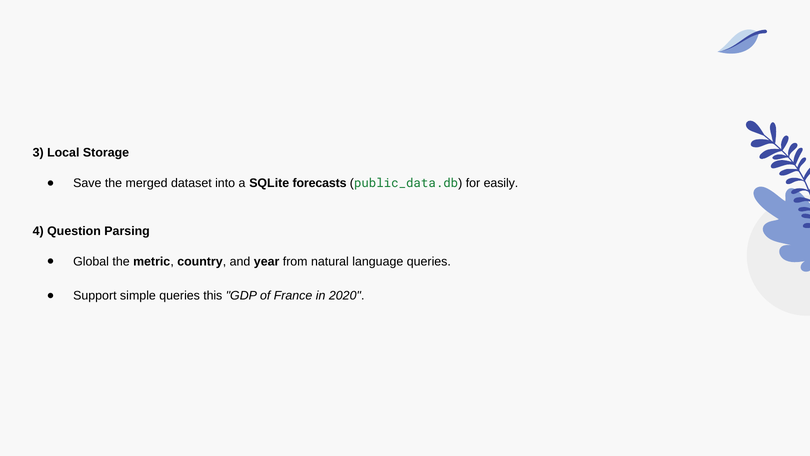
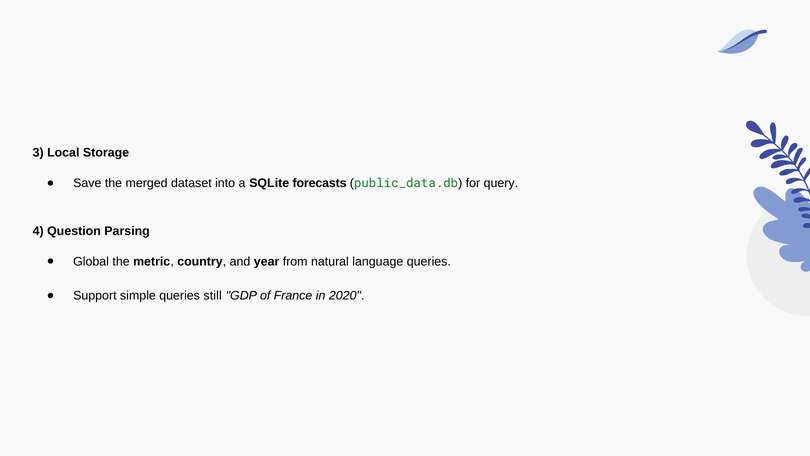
easily: easily -> query (501, 183)
this: this -> still (213, 295)
